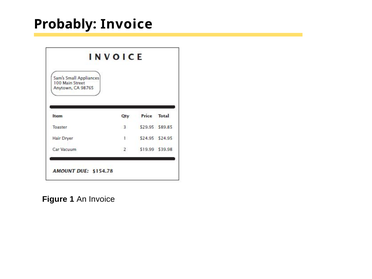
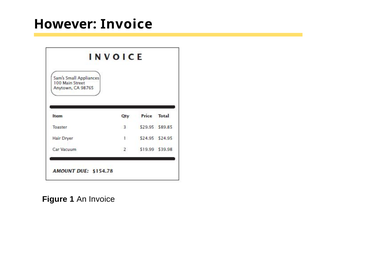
Probably: Probably -> However (65, 24)
